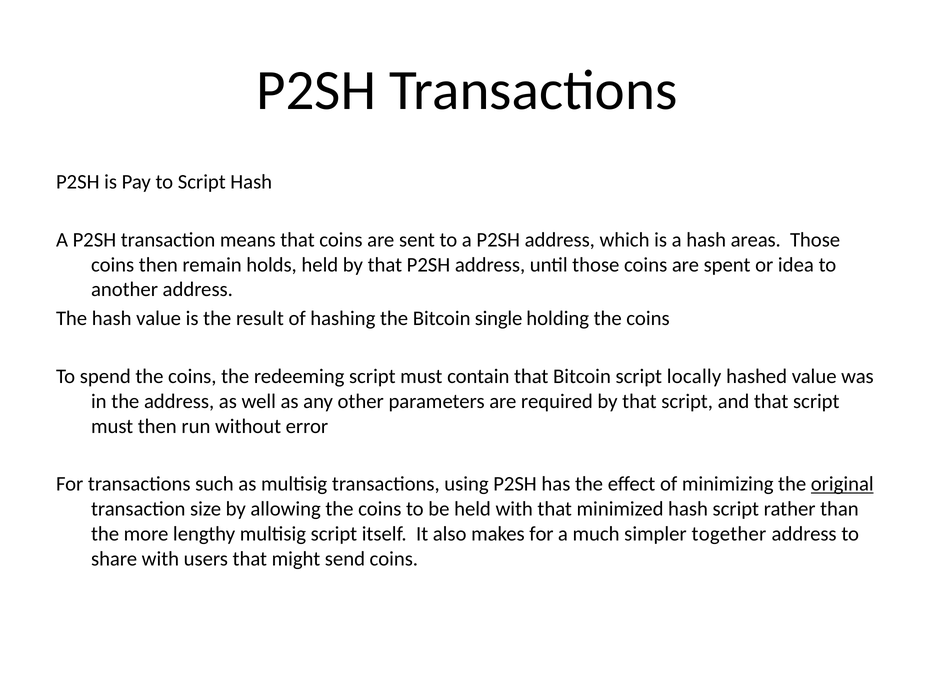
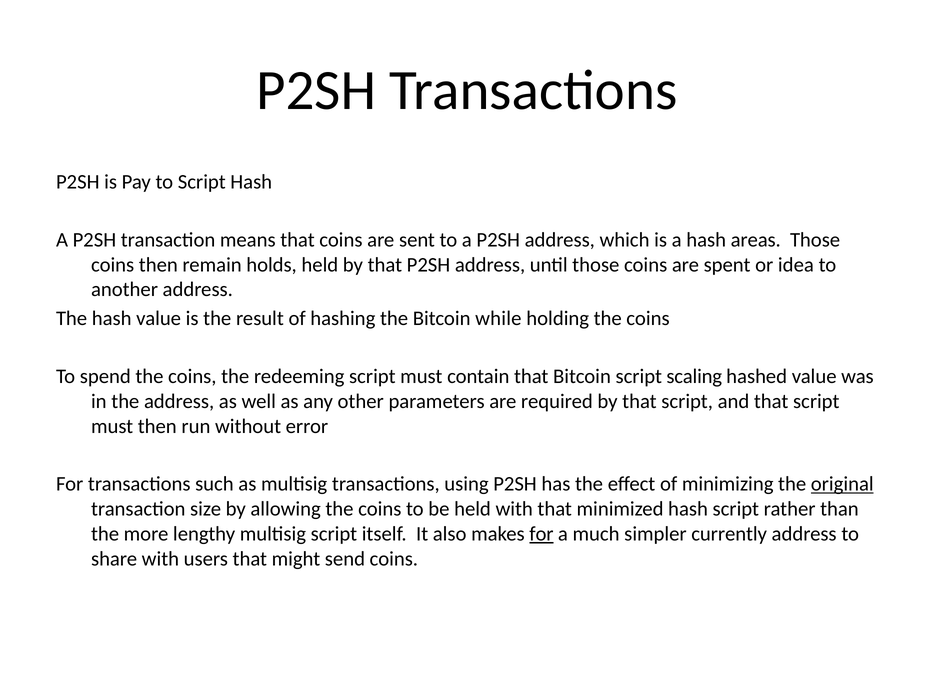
single: single -> while (498, 319)
locally: locally -> scaling (694, 377)
for underline: none -> present (541, 534)
together: together -> currently (729, 534)
